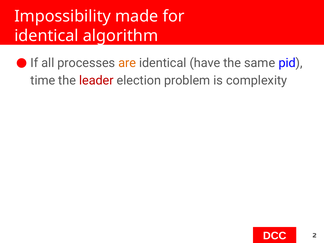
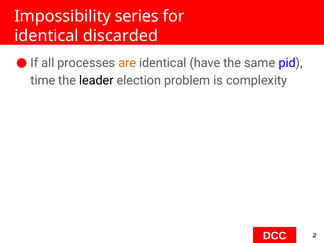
made: made -> series (137, 16)
algorithm: algorithm -> discarded (120, 36)
leader colour: red -> black (96, 80)
